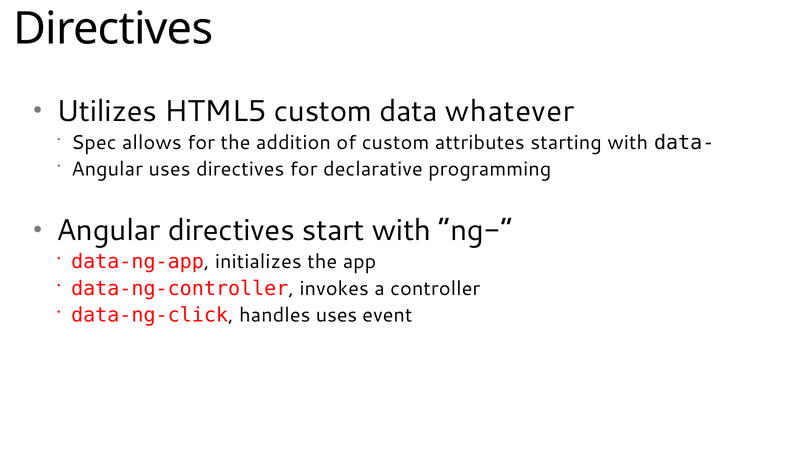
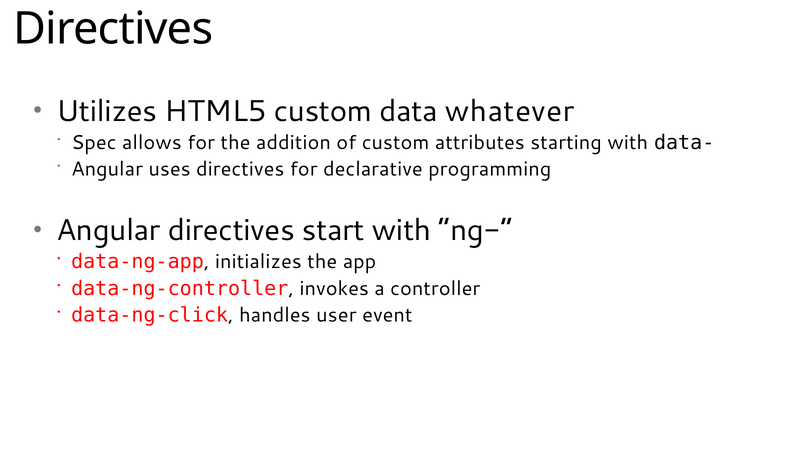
handles uses: uses -> user (336, 315)
